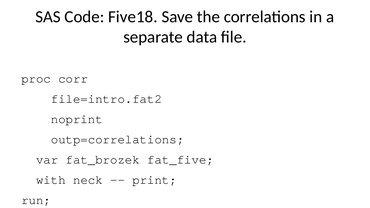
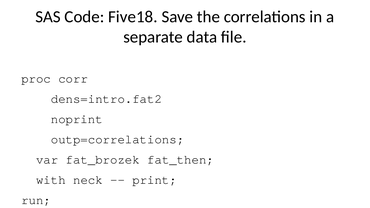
file=intro.fat2: file=intro.fat2 -> dens=intro.fat2 (106, 99)
fat_five: fat_five -> fat_then (181, 160)
